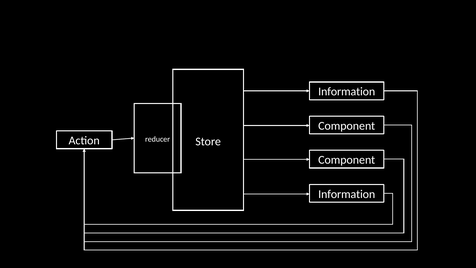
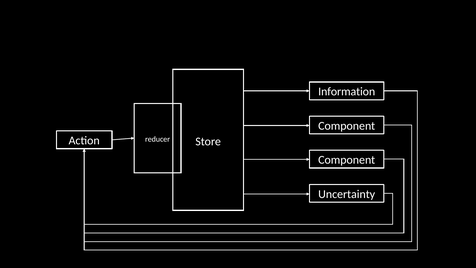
Information: Information -> Uncertainty (347, 194)
